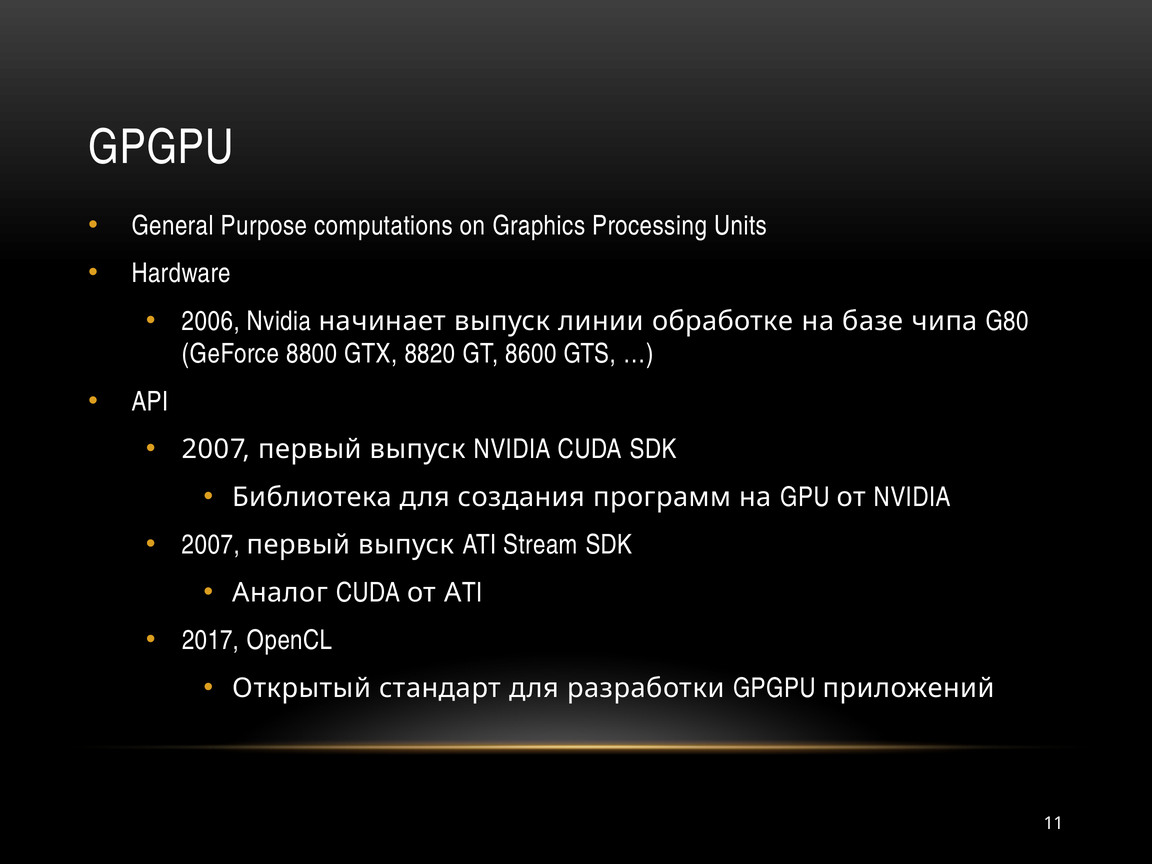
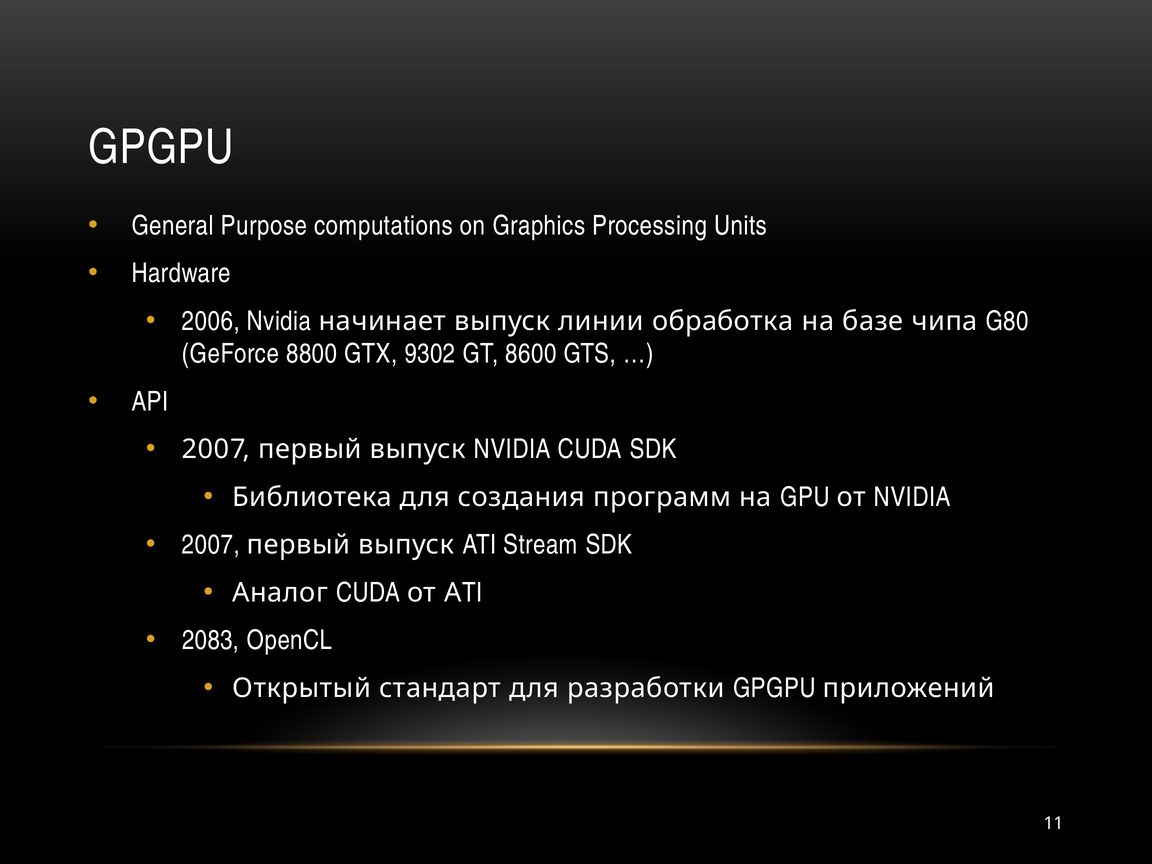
обработке: обработке -> обработка (723, 321)
8820: 8820 -> 9302 (430, 354)
2017: 2017 -> 2083 (211, 640)
